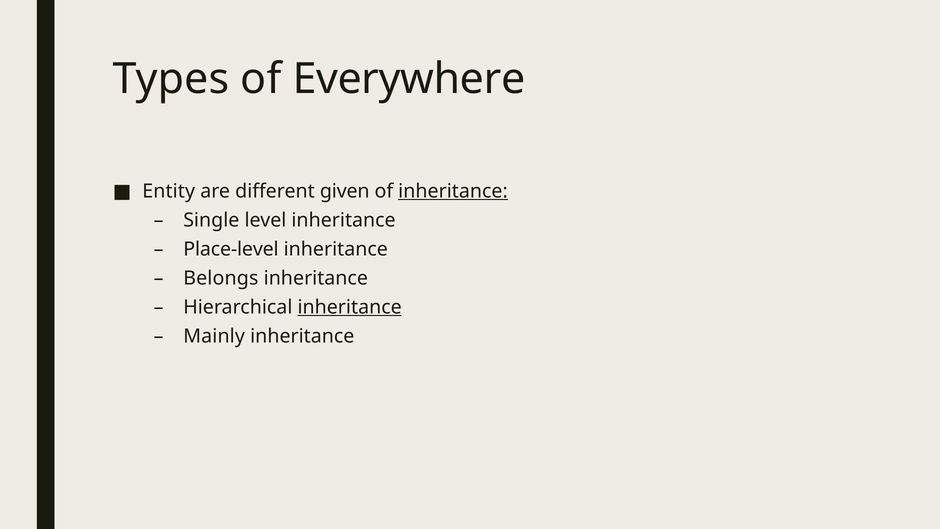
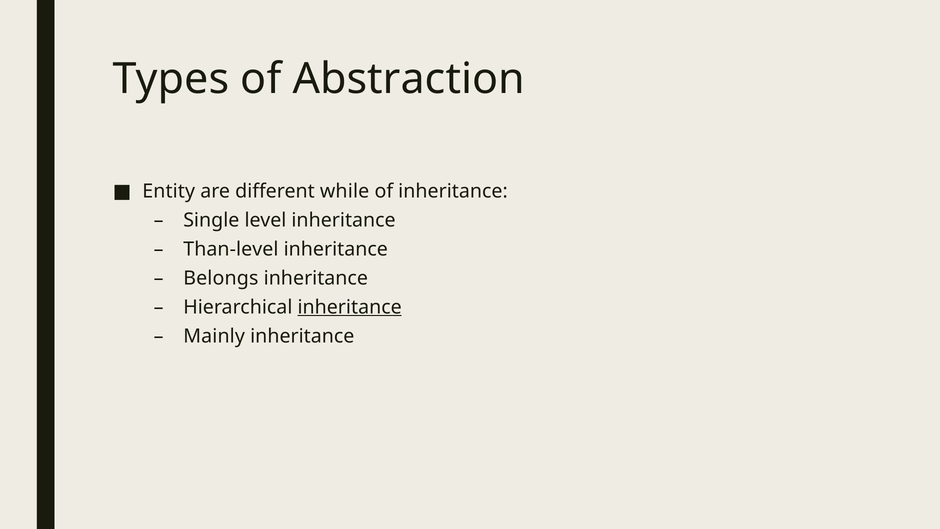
Everywhere: Everywhere -> Abstraction (409, 79)
given: given -> while (345, 191)
inheritance underline: present -> none (453, 191)
Place-level: Place-level -> Than-level (231, 249)
